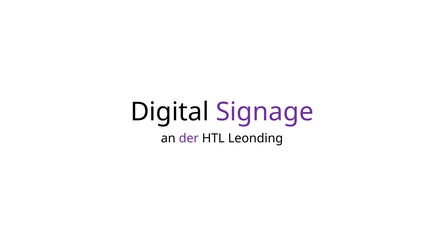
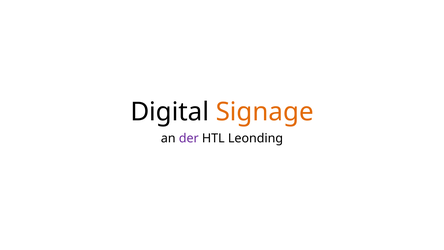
Signage colour: purple -> orange (265, 112)
